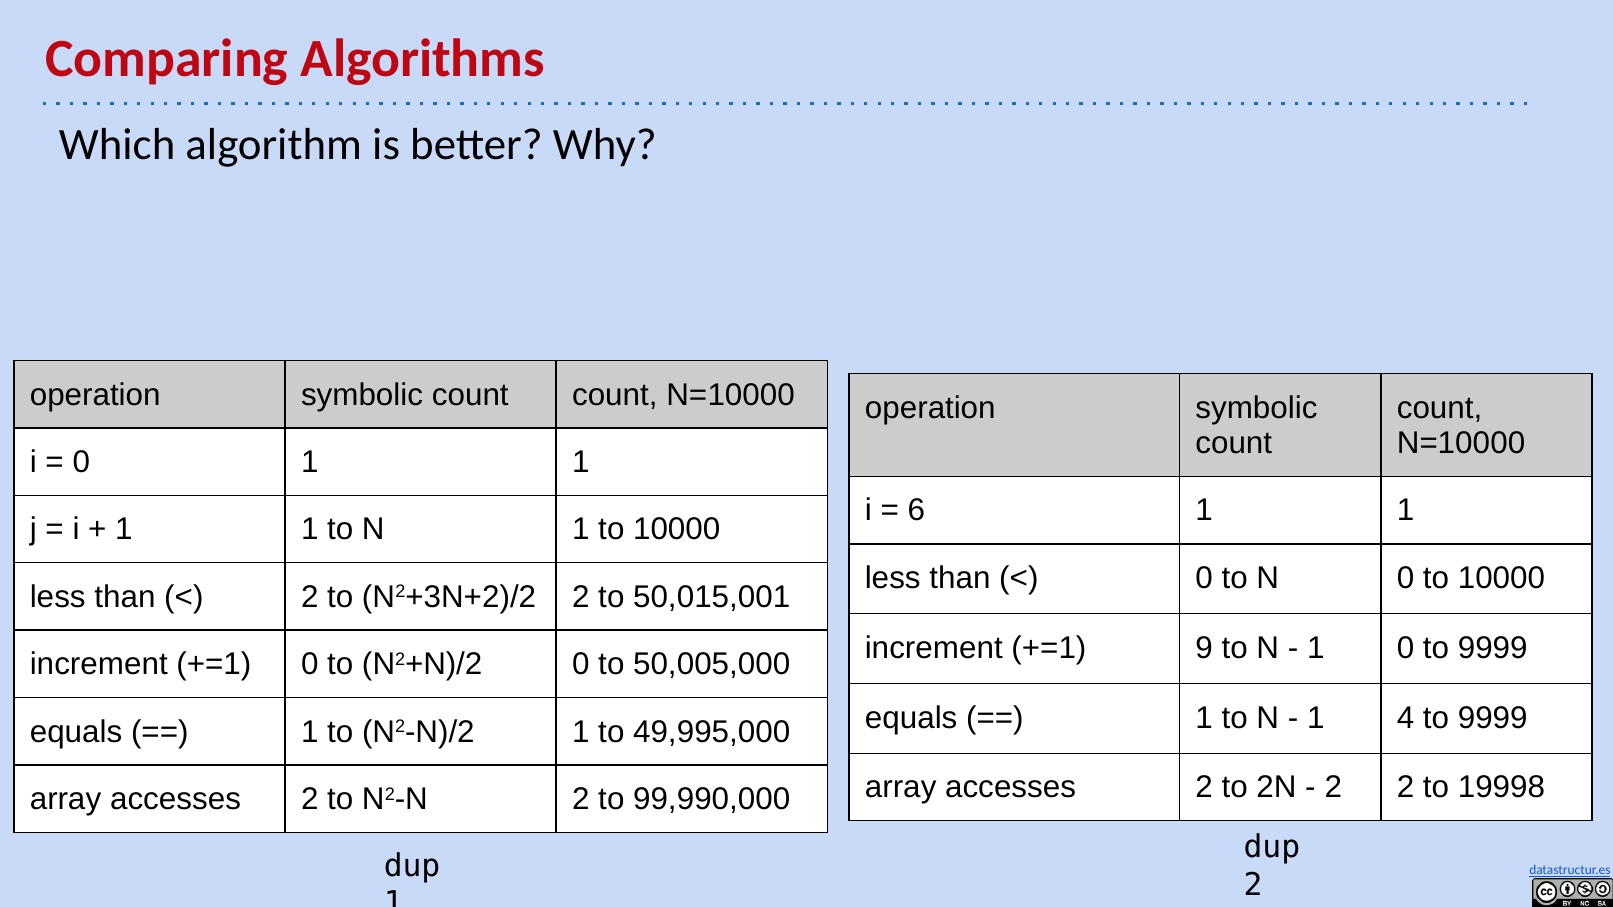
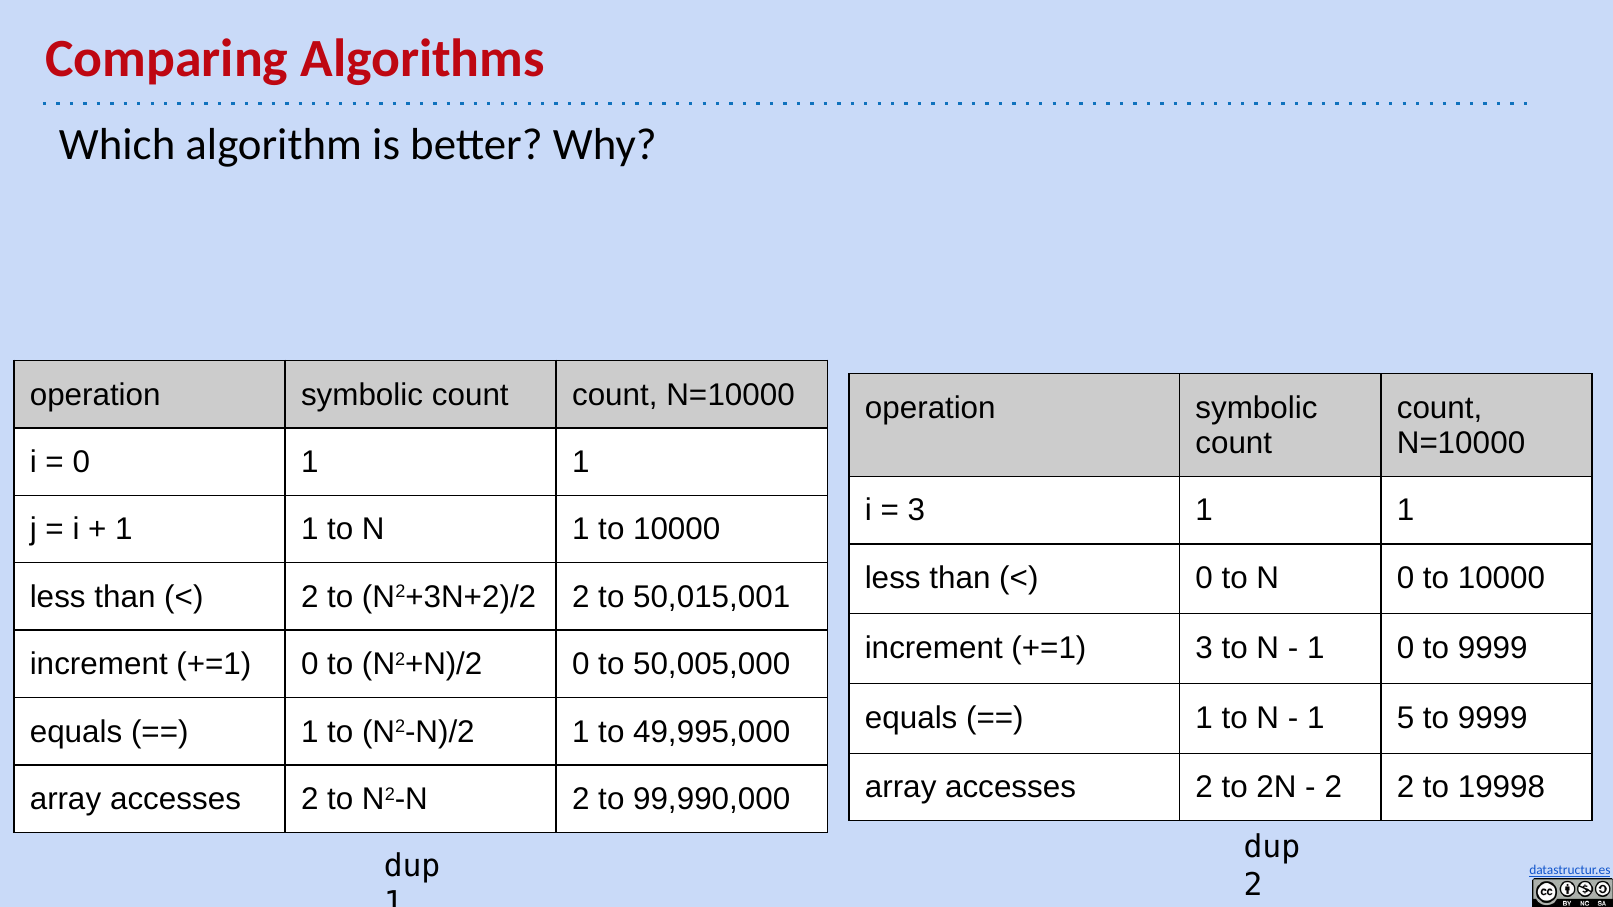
6: 6 -> 3 (916, 511)
+=1 9: 9 -> 3 (1204, 648)
4: 4 -> 5 (1406, 718)
